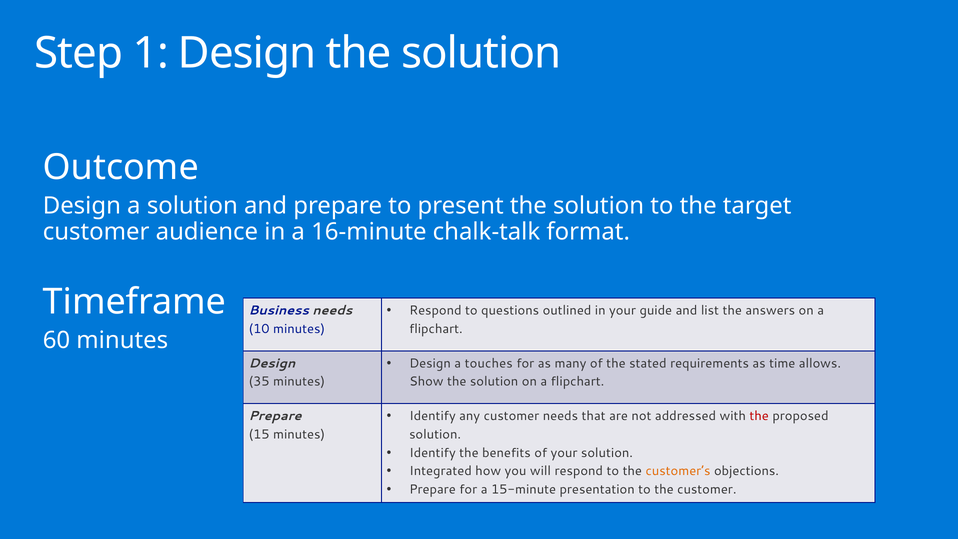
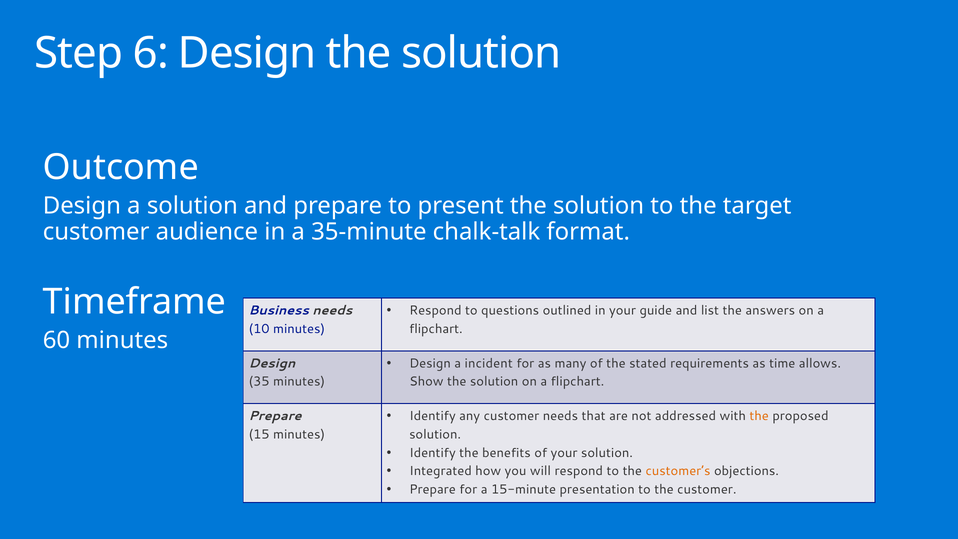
1: 1 -> 6 (151, 53)
16-minute: 16-minute -> 35-minute (369, 232)
touches: touches -> incident (489, 363)
the colour: red -> orange (759, 416)
